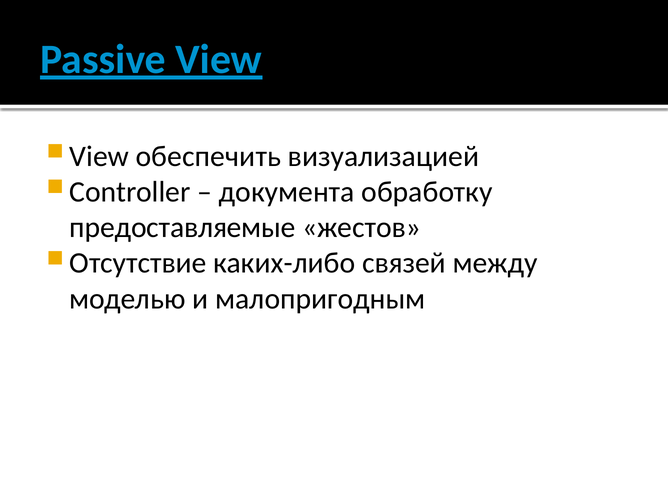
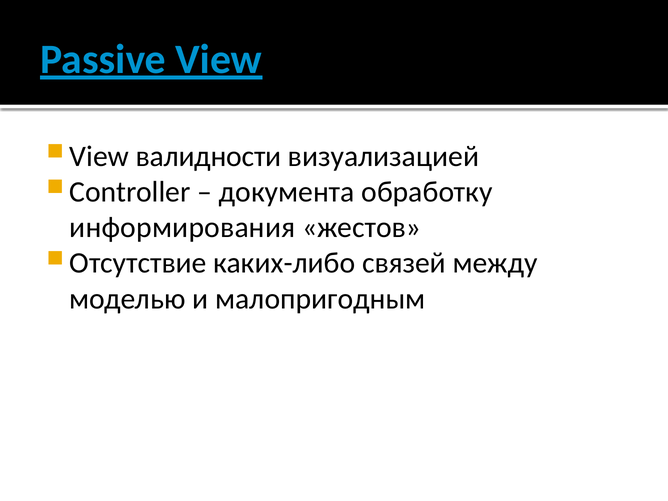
обеспечить: обеспечить -> валидности (209, 156)
предоставляемые: предоставляемые -> информирования (182, 228)
